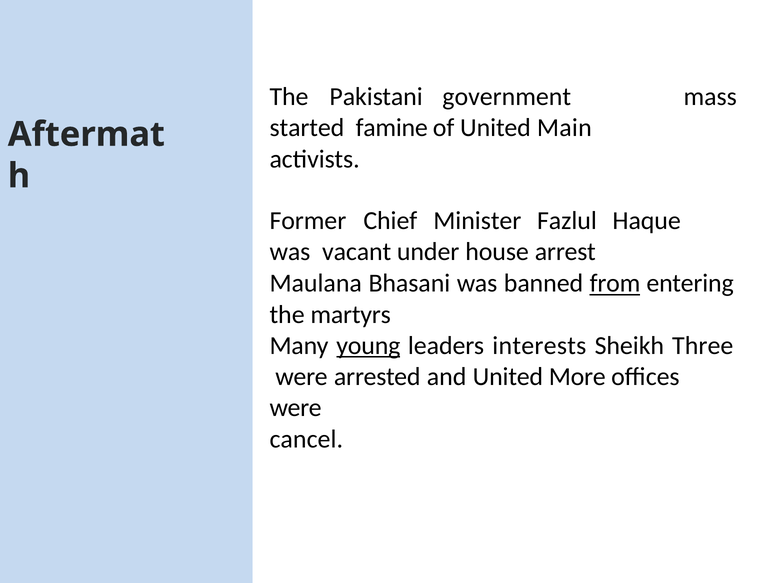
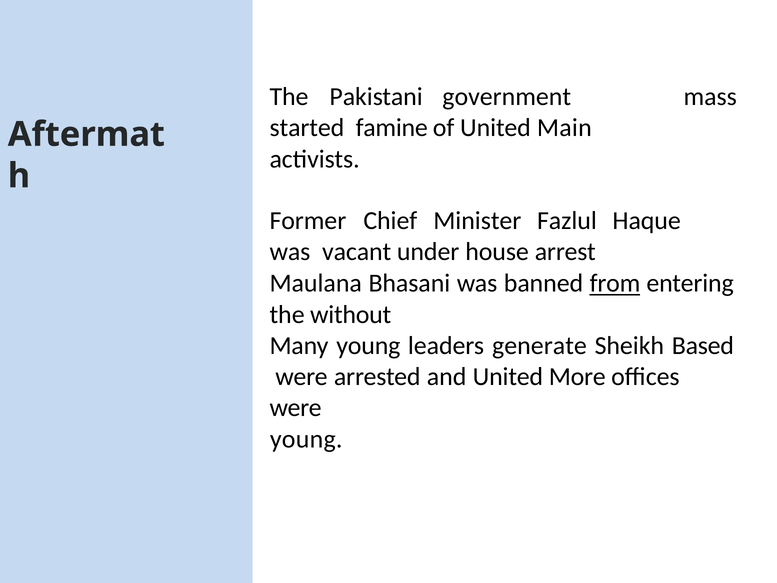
martyrs: martyrs -> without (351, 314)
young underline: present -> none (368, 345)
interests: interests -> generate (539, 345)
Three: Three -> Based (703, 345)
cancel: cancel -> young (306, 439)
